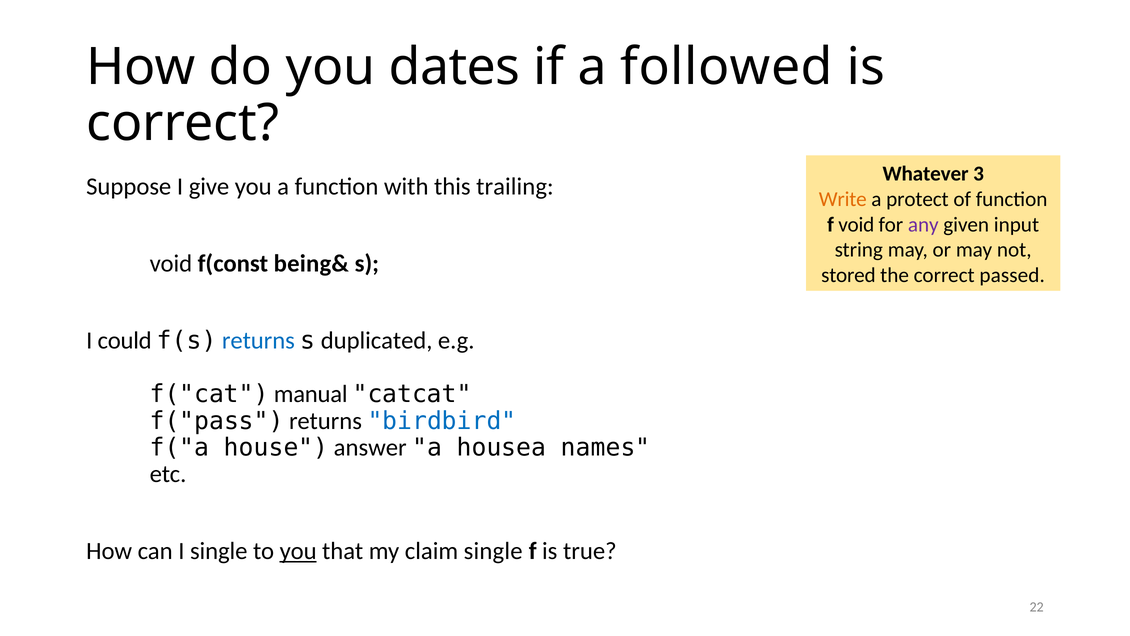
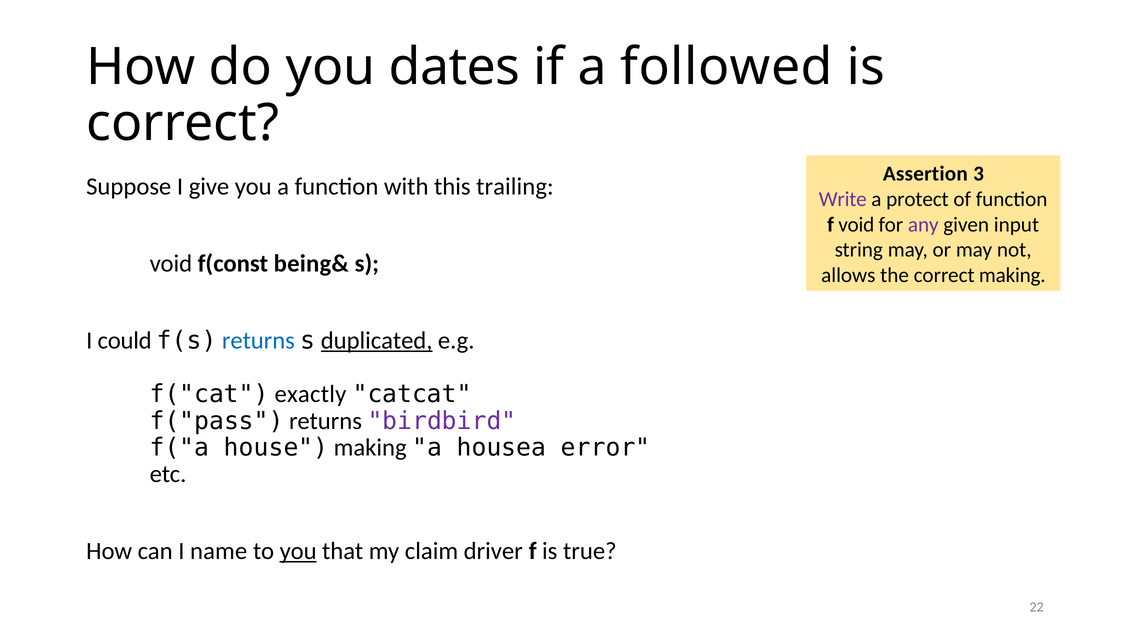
Whatever: Whatever -> Assertion (925, 174)
Write colour: orange -> purple (843, 199)
stored: stored -> allows (848, 275)
correct passed: passed -> making (1012, 275)
duplicated underline: none -> present (377, 341)
manual: manual -> exactly (310, 394)
birdbird colour: blue -> purple (442, 421)
house answer: answer -> making (370, 447)
names: names -> error (606, 447)
I single: single -> name (219, 551)
claim single: single -> driver (493, 551)
